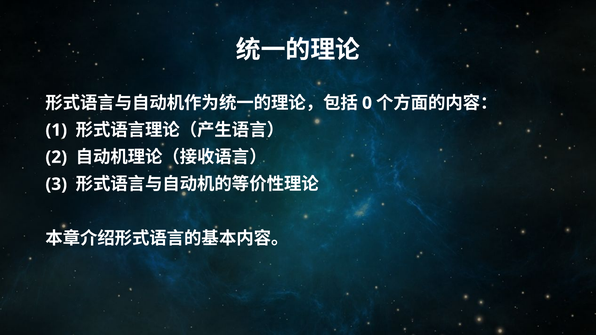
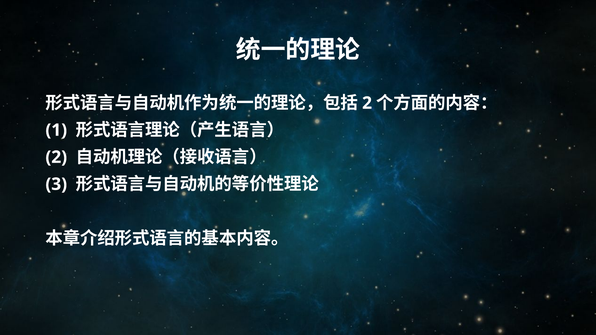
0: 0 -> 2 (367, 103)
